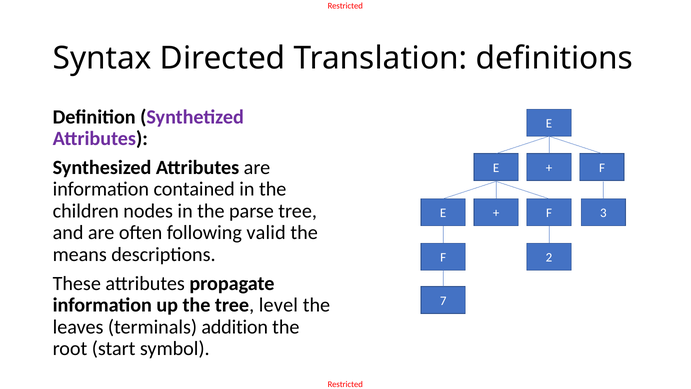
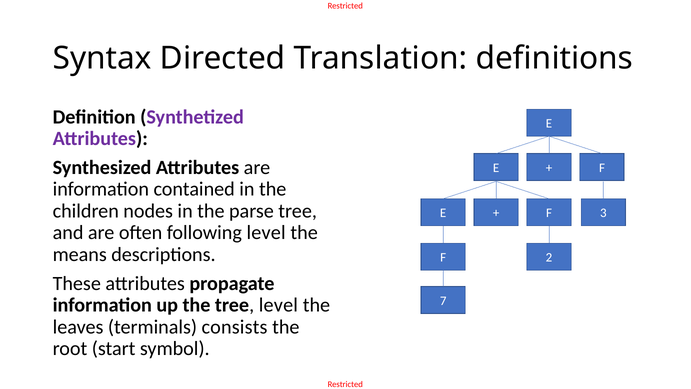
following valid: valid -> level (266, 233)
addition: addition -> consists (235, 327)
